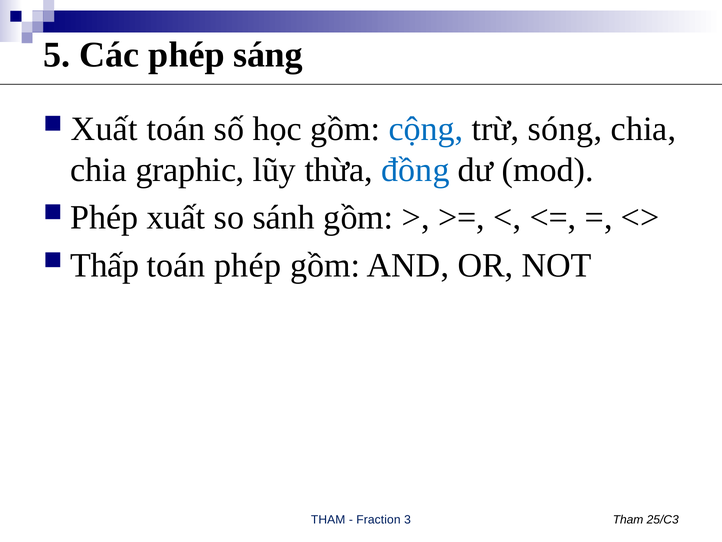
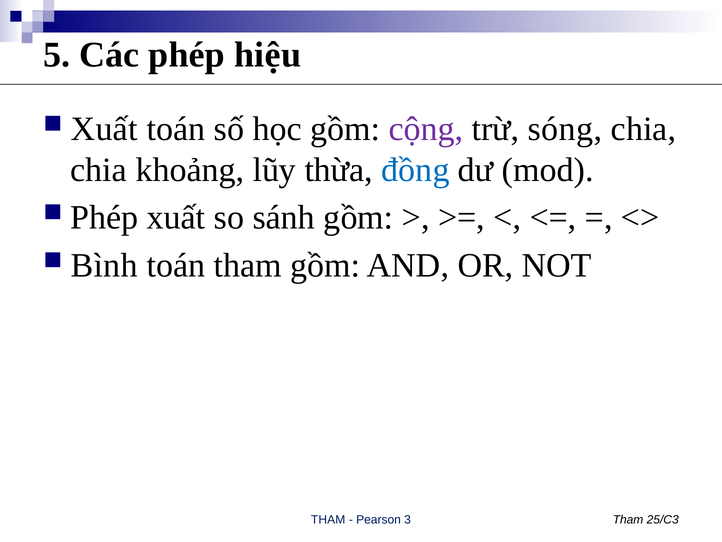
sáng: sáng -> hiệu (268, 55)
cộng colour: blue -> purple (426, 129)
graphic: graphic -> khoảng (190, 170)
Thấp: Thấp -> Bình (104, 265)
toán phép: phép -> tham (248, 265)
Fraction: Fraction -> Pearson (379, 519)
